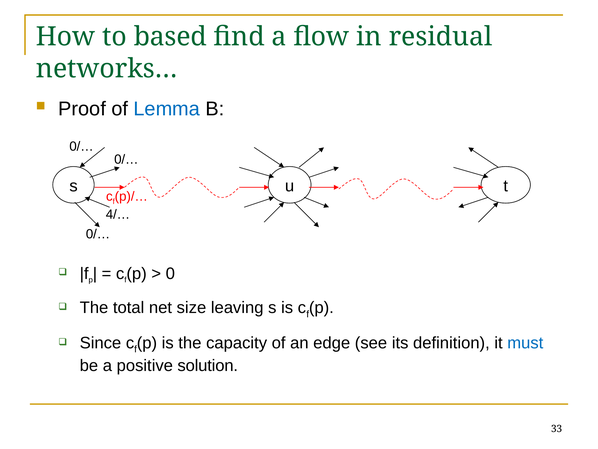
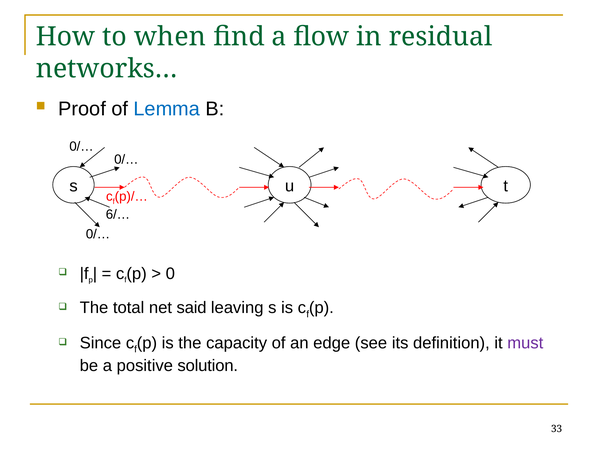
based: based -> when (170, 37)
4/…: 4/… -> 6/… (118, 214)
size: size -> said (192, 307)
must colour: blue -> purple (525, 343)
